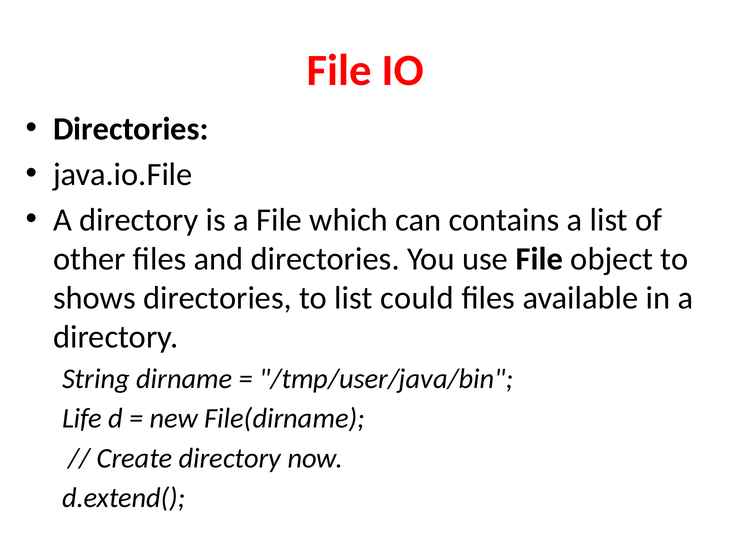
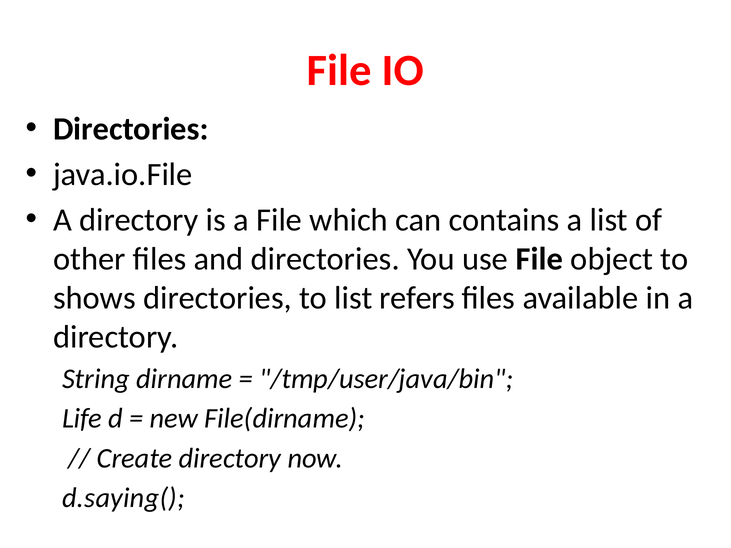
could: could -> refers (417, 298)
d.extend(: d.extend( -> d.saying( (123, 498)
